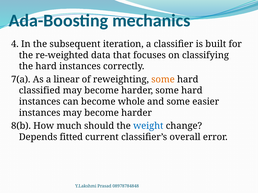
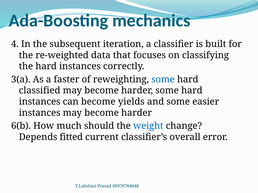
7(a: 7(a -> 3(a (21, 80)
linear: linear -> faster (66, 80)
some colour: orange -> blue (163, 80)
whole: whole -> yields (131, 102)
8(b: 8(b -> 6(b (21, 126)
